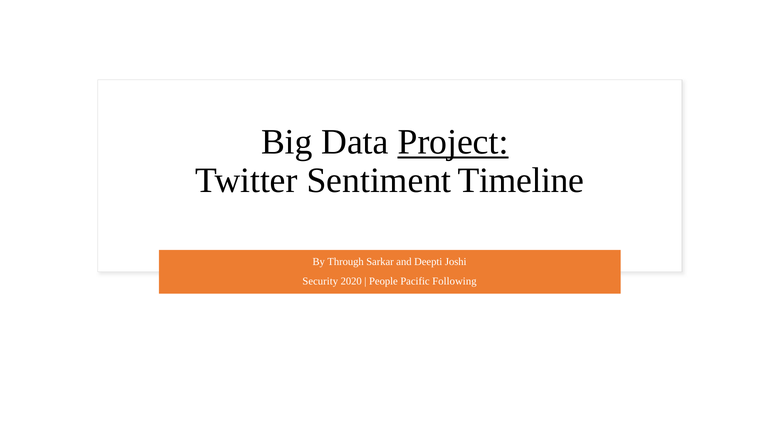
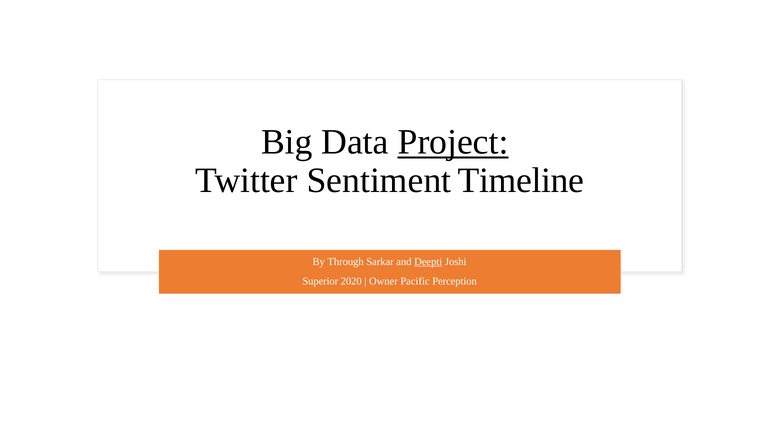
Deepti underline: none -> present (428, 262)
Security: Security -> Superior (320, 281)
People: People -> Owner (383, 281)
Following: Following -> Perception (455, 281)
